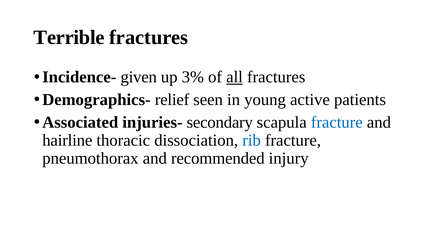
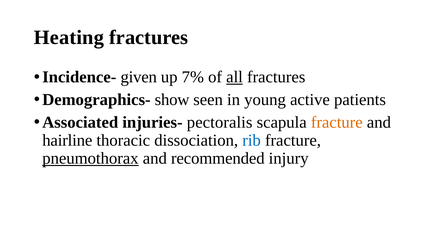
Terrible: Terrible -> Heating (69, 37)
3%: 3% -> 7% (193, 77)
relief: relief -> show (172, 100)
secondary: secondary -> pectoralis (220, 123)
fracture colour: blue -> orange (337, 123)
pneumothorax underline: none -> present (90, 159)
